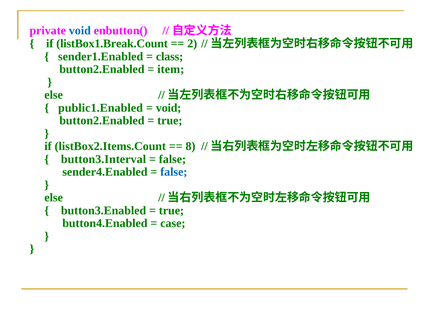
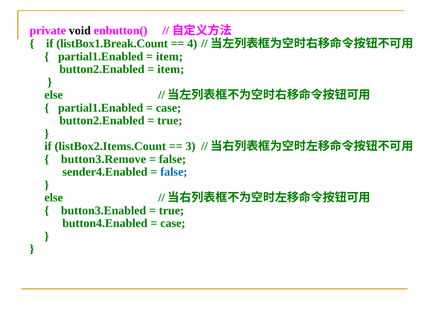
void colour: blue -> black (80, 31)
2: 2 -> 4 (192, 44)
sender1.Enabled: sender1.Enabled -> partial1.Enabled (101, 57)
class: class -> item (169, 57)
public1.Enabled: public1.Enabled -> partial1.Enabled (101, 108)
void: void -> case (169, 108)
8: 8 -> 3 (190, 147)
button3.Interval: button3.Interval -> button3.Remove (103, 160)
